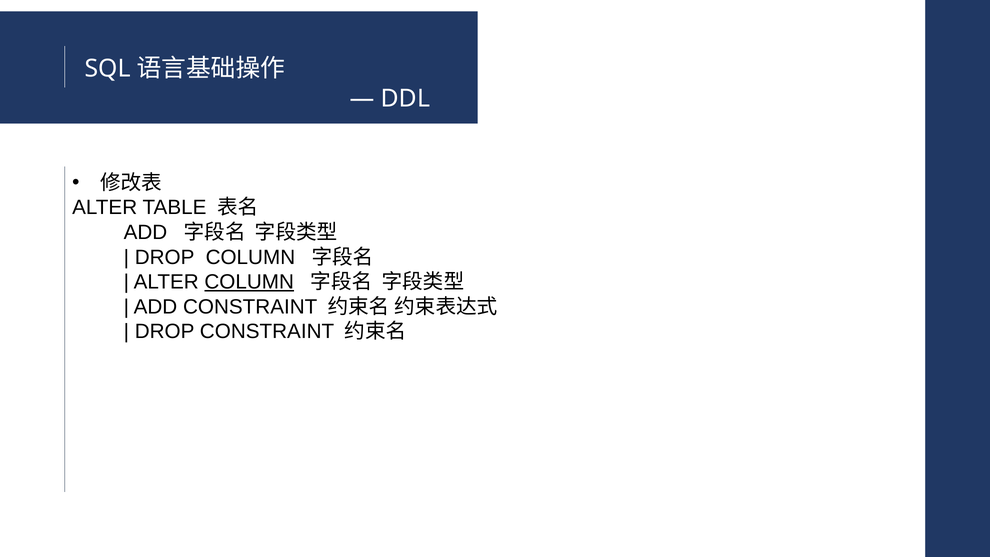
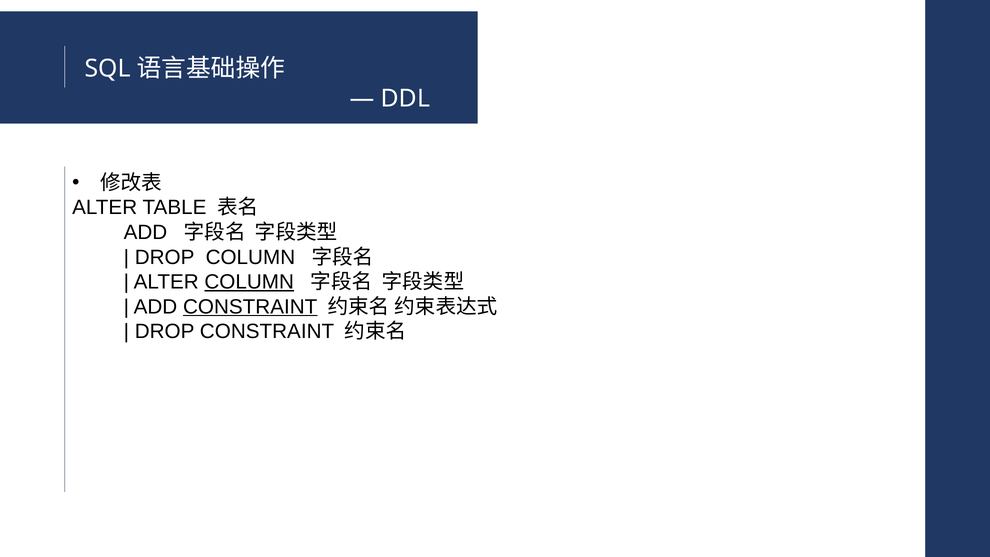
CONSTRAINT underline: none -> present (250, 307)
